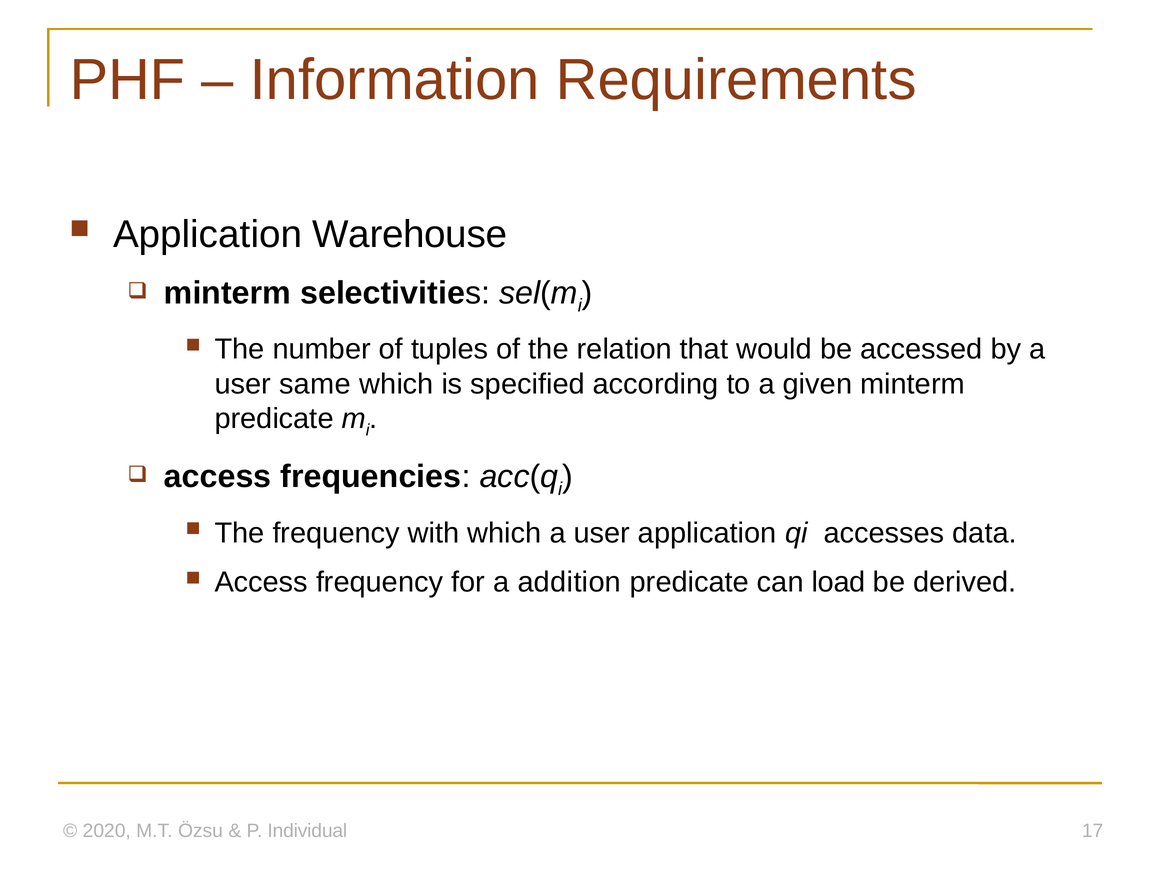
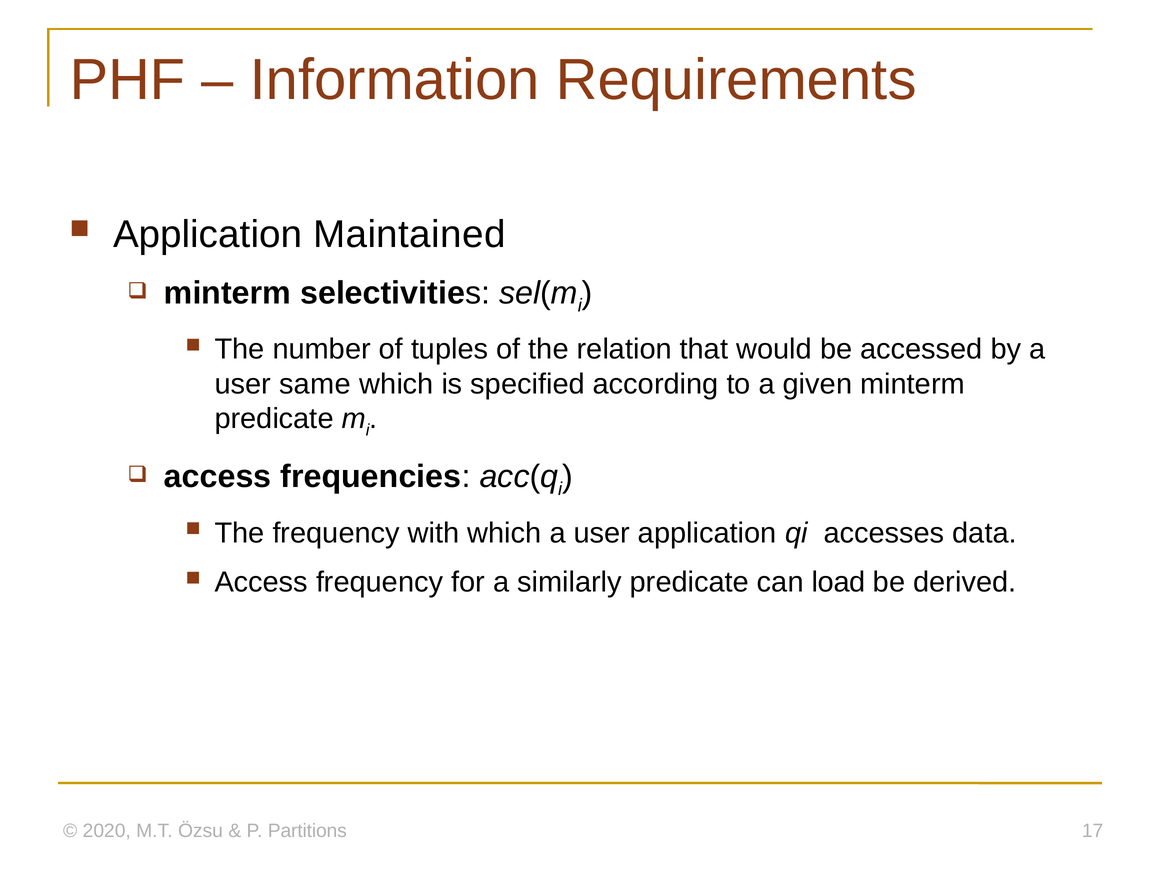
Warehouse: Warehouse -> Maintained (409, 235)
addition: addition -> similarly (569, 582)
Individual: Individual -> Partitions (307, 831)
